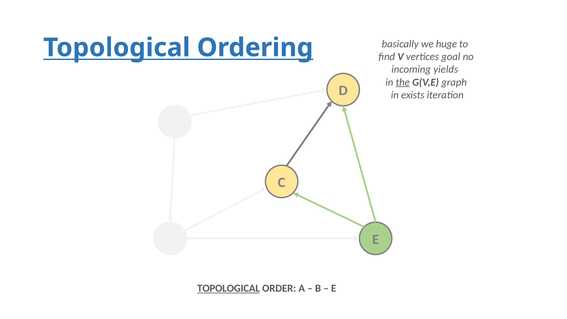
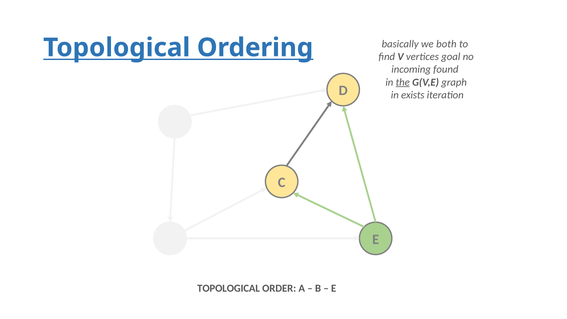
huge: huge -> both (446, 44)
yields: yields -> found (446, 69)
TOPOLOGICAL underline: present -> none (229, 288)
